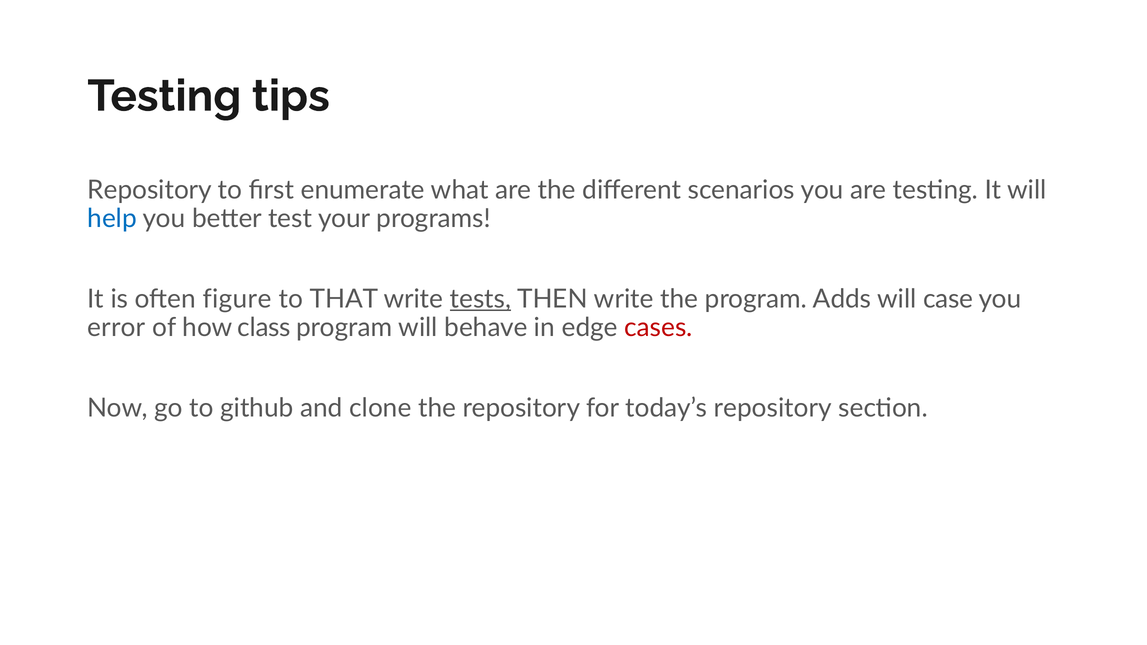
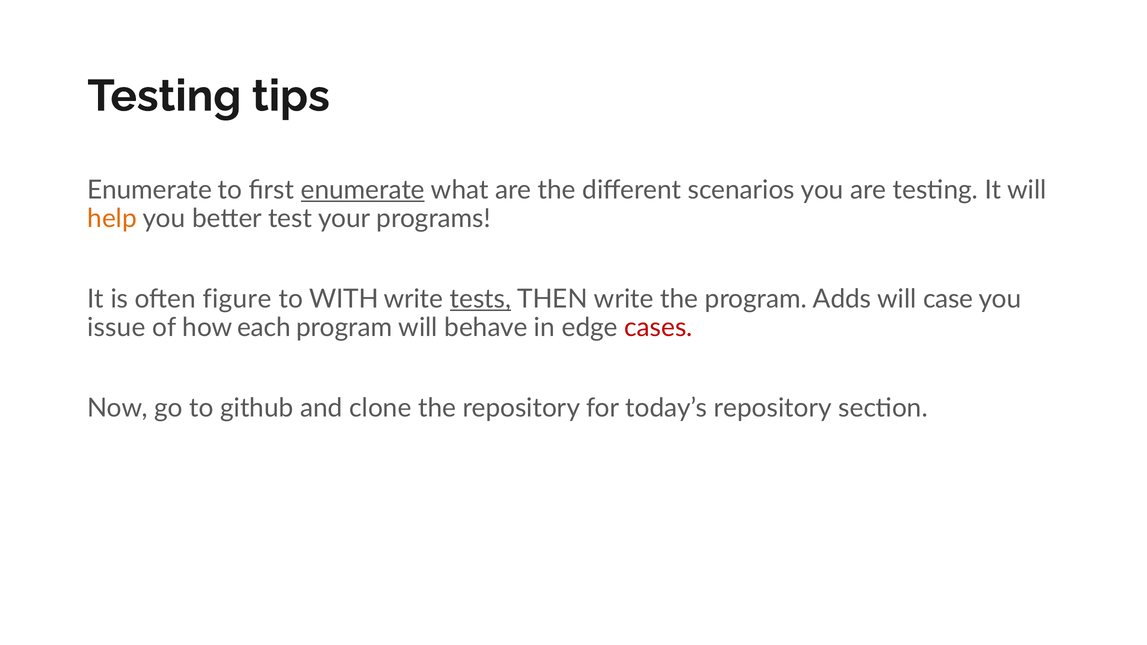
Repository: Repository -> Enumerate (150, 190)
enumerate underline: none -> present (363, 190)
help colour: blue -> orange (112, 218)
THAT: THAT -> WITH (344, 299)
error: error -> issue (117, 327)
class: class -> each (264, 327)
